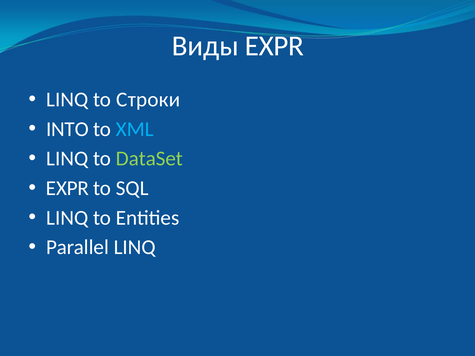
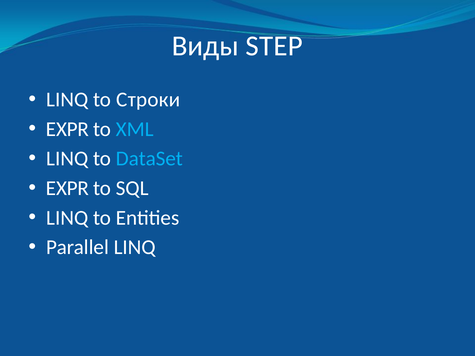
Виды EXPR: EXPR -> STEP (274, 46)
INTO: INTO -> EXPR (67, 129)
DataSet colour: light green -> light blue (149, 159)
